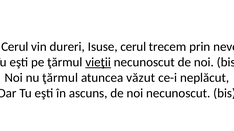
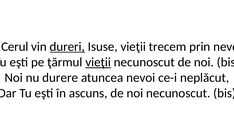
dureri underline: none -> present (67, 47)
Isuse cerul: cerul -> vieţii (133, 47)
nu ţărmul: ţărmul -> durere (60, 78)
atuncea văzut: văzut -> nevoi (141, 78)
